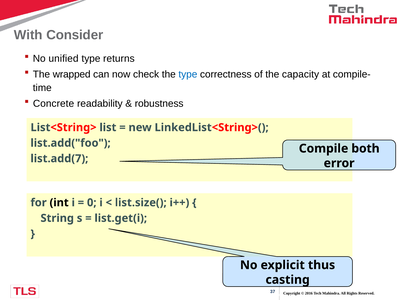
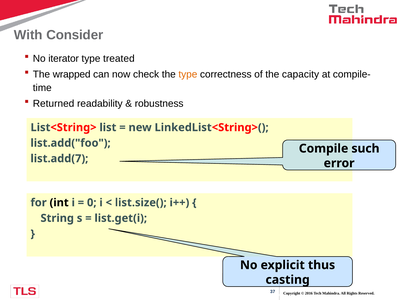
unified: unified -> iterator (64, 58)
returns: returns -> treated (119, 58)
type colour: blue -> orange (188, 74)
Concrete: Concrete -> Returned (54, 103)
both: both -> such (365, 148)
